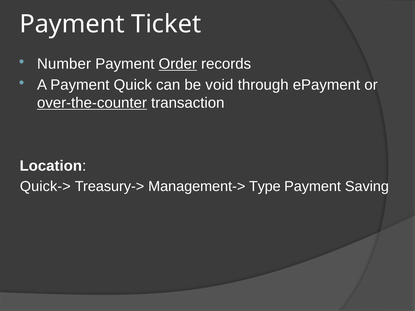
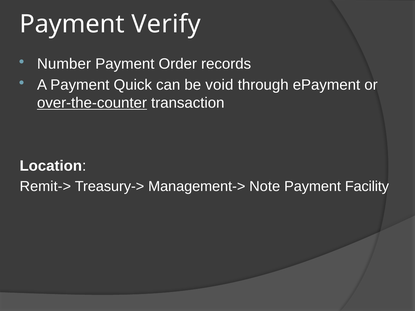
Ticket: Ticket -> Verify (166, 24)
Order underline: present -> none (178, 64)
Quick->: Quick-> -> Remit-> (45, 187)
Type: Type -> Note (265, 187)
Saving: Saving -> Facility (367, 187)
